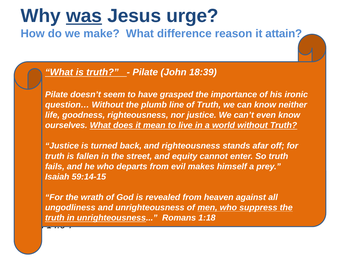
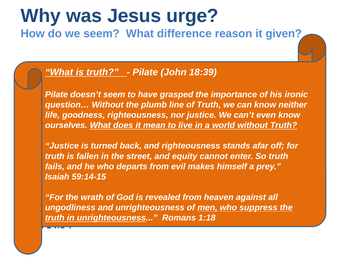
was underline: present -> none (84, 16)
we make: make -> seem (102, 34)
attain: attain -> given (284, 34)
